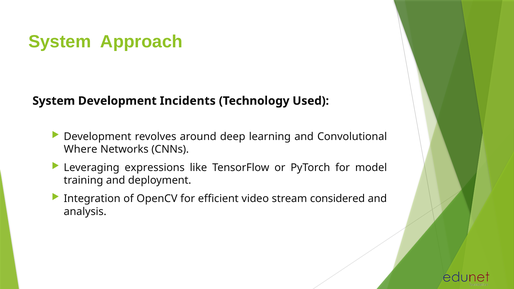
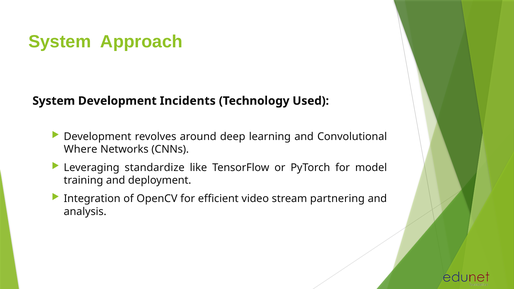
expressions: expressions -> standardize (155, 168)
considered: considered -> partnering (337, 199)
